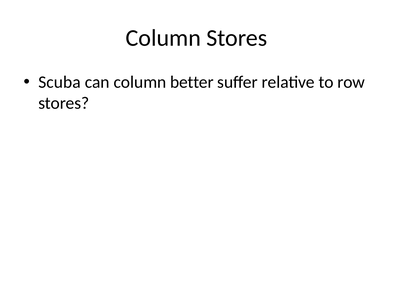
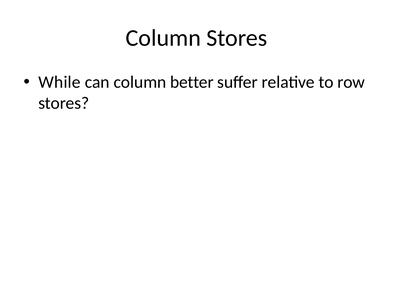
Scuba: Scuba -> While (60, 82)
